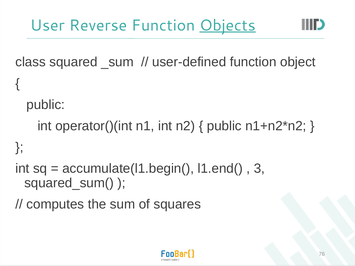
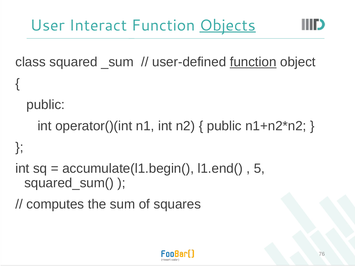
Reverse: Reverse -> Interact (98, 25)
function underline: none -> present (253, 62)
3: 3 -> 5 (259, 169)
